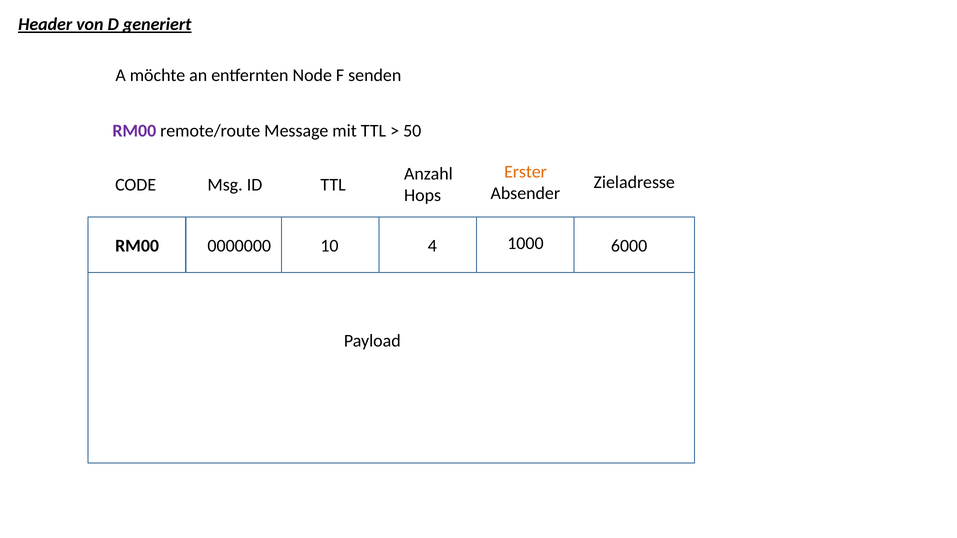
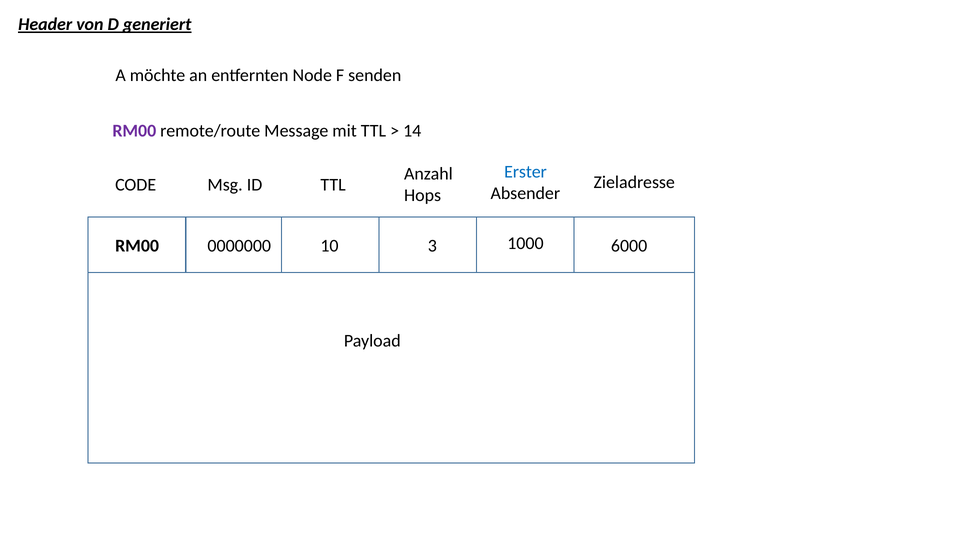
50: 50 -> 14 (412, 131)
Erster colour: orange -> blue (526, 172)
4: 4 -> 3 (432, 246)
